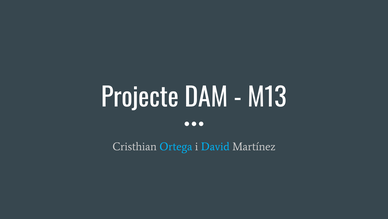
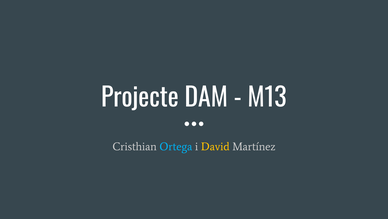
David colour: light blue -> yellow (215, 146)
